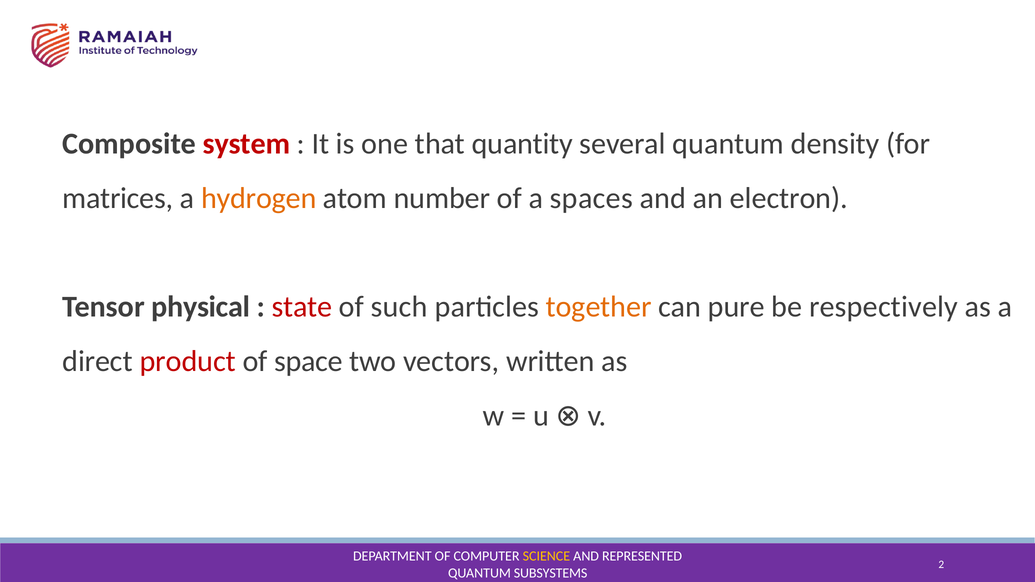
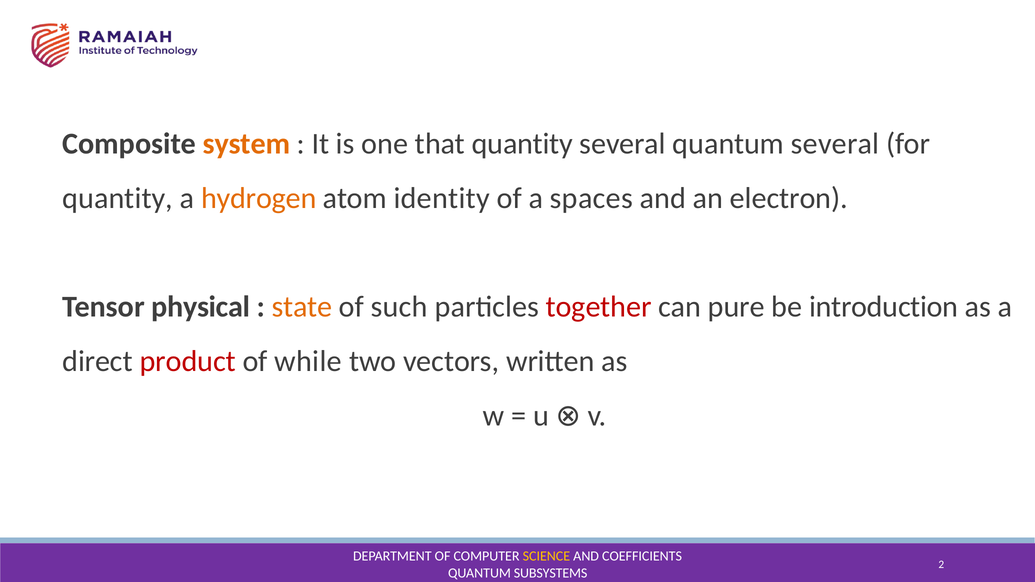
system colour: red -> orange (246, 144)
quantum density: density -> several (835, 144)
matrices: matrices -> quantity (118, 198)
number: number -> identity (442, 198)
state colour: red -> orange (302, 307)
together colour: orange -> red (599, 307)
respectively: respectively -> introduction (884, 307)
space: space -> while (308, 361)
REPRESENTED: REPRESENTED -> COEFFICIENTS (642, 556)
